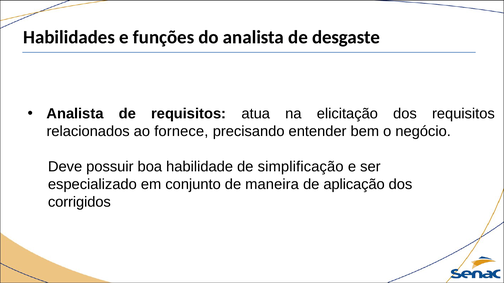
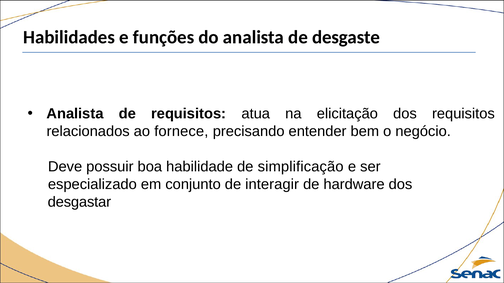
maneira: maneira -> interagir (272, 185)
aplicação: aplicação -> hardware (354, 185)
corrigidos: corrigidos -> desgastar (79, 202)
